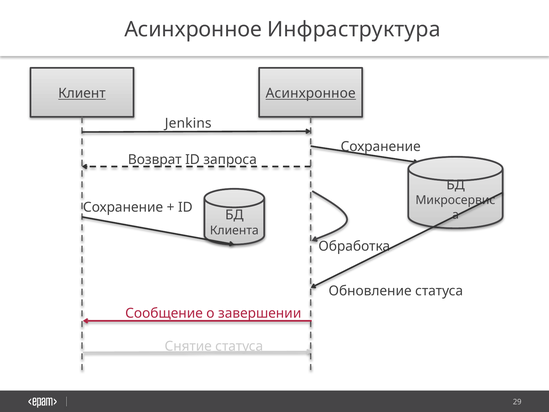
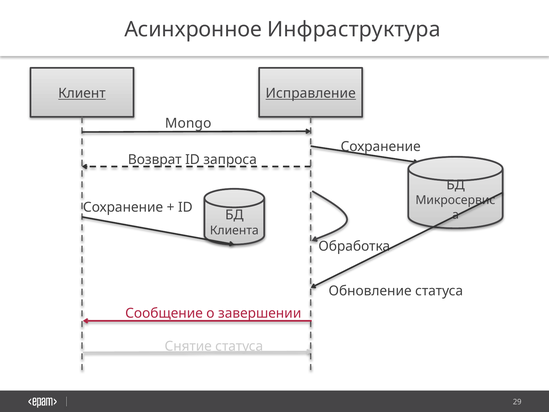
Клиент Асинхронное: Асинхронное -> Исправление (311, 93)
Jenkins: Jenkins -> Mongo (188, 123)
